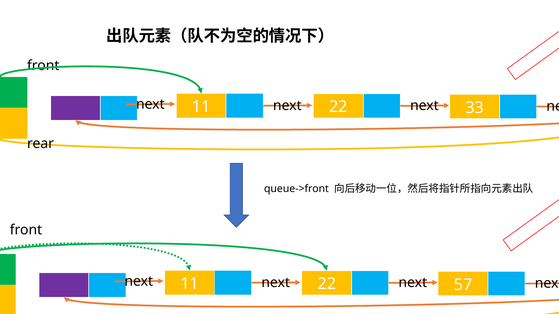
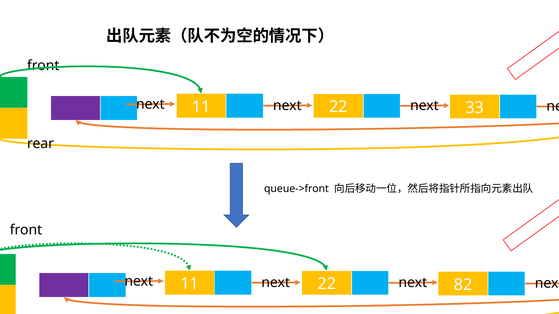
57: 57 -> 82 (463, 285)
